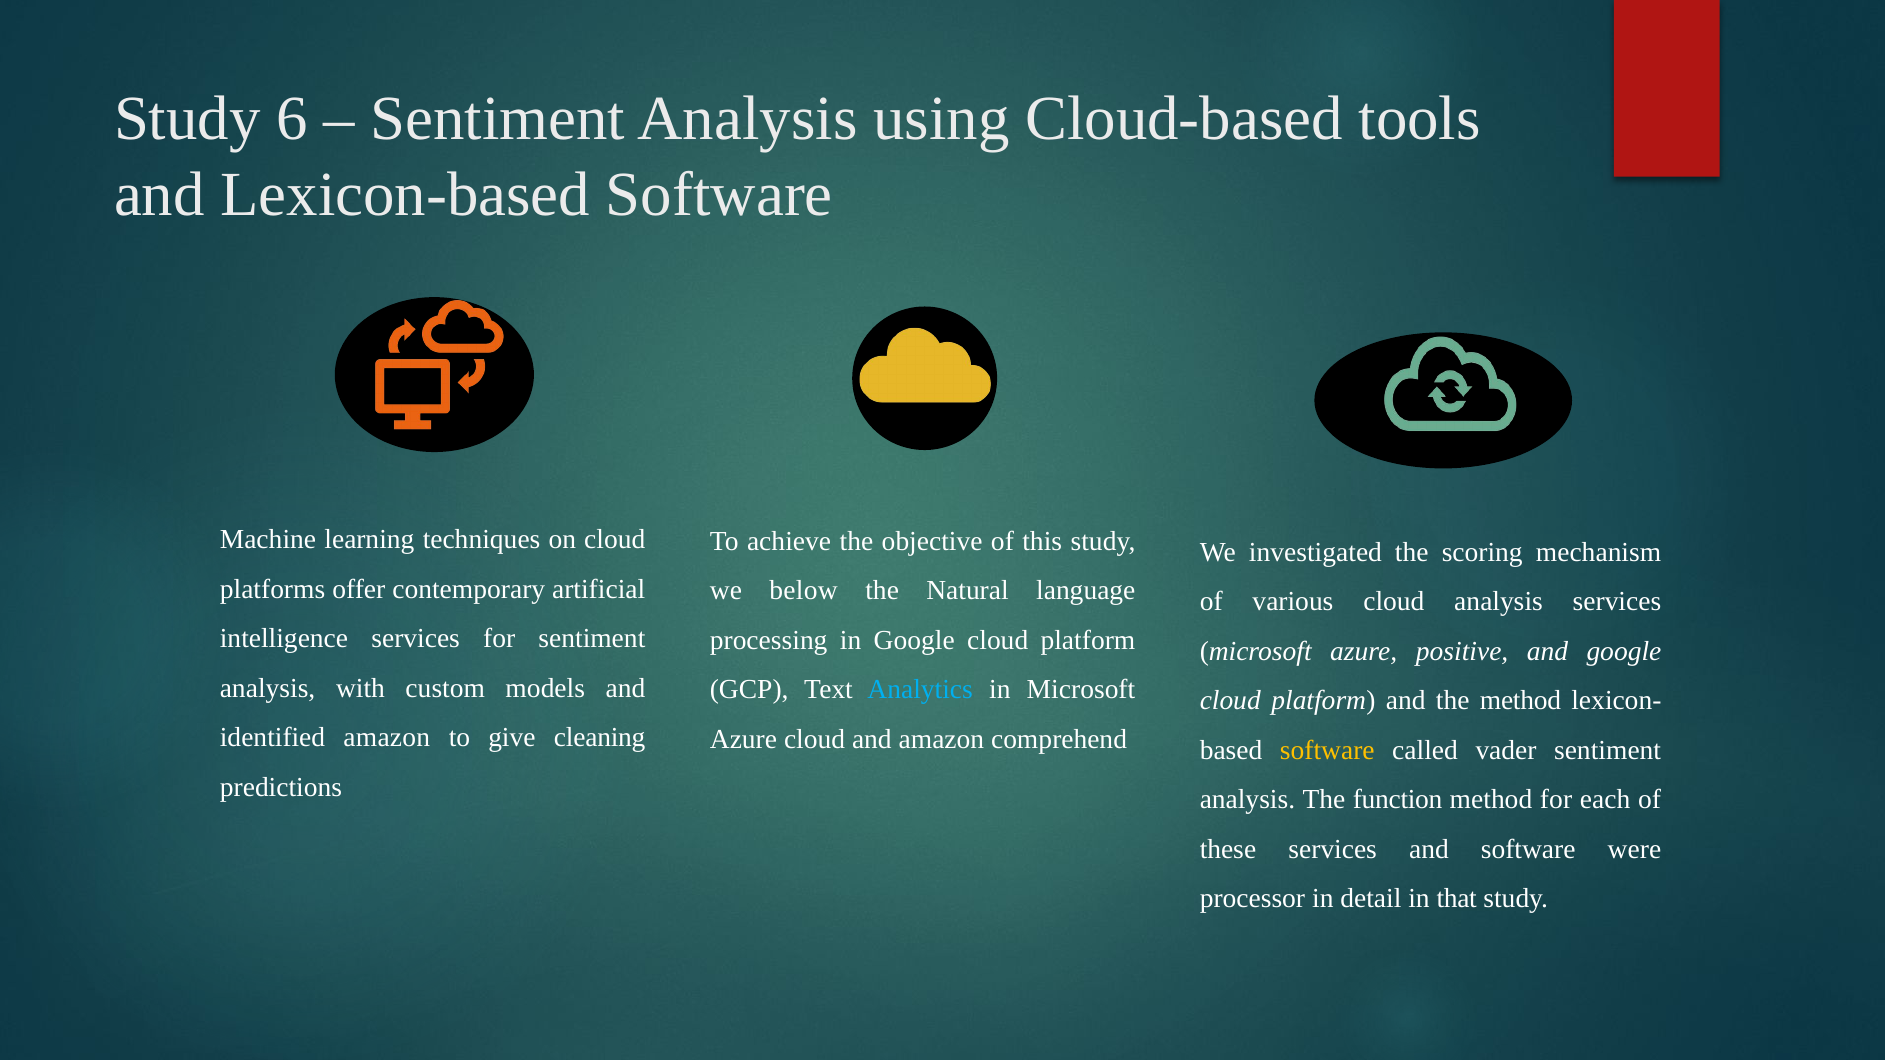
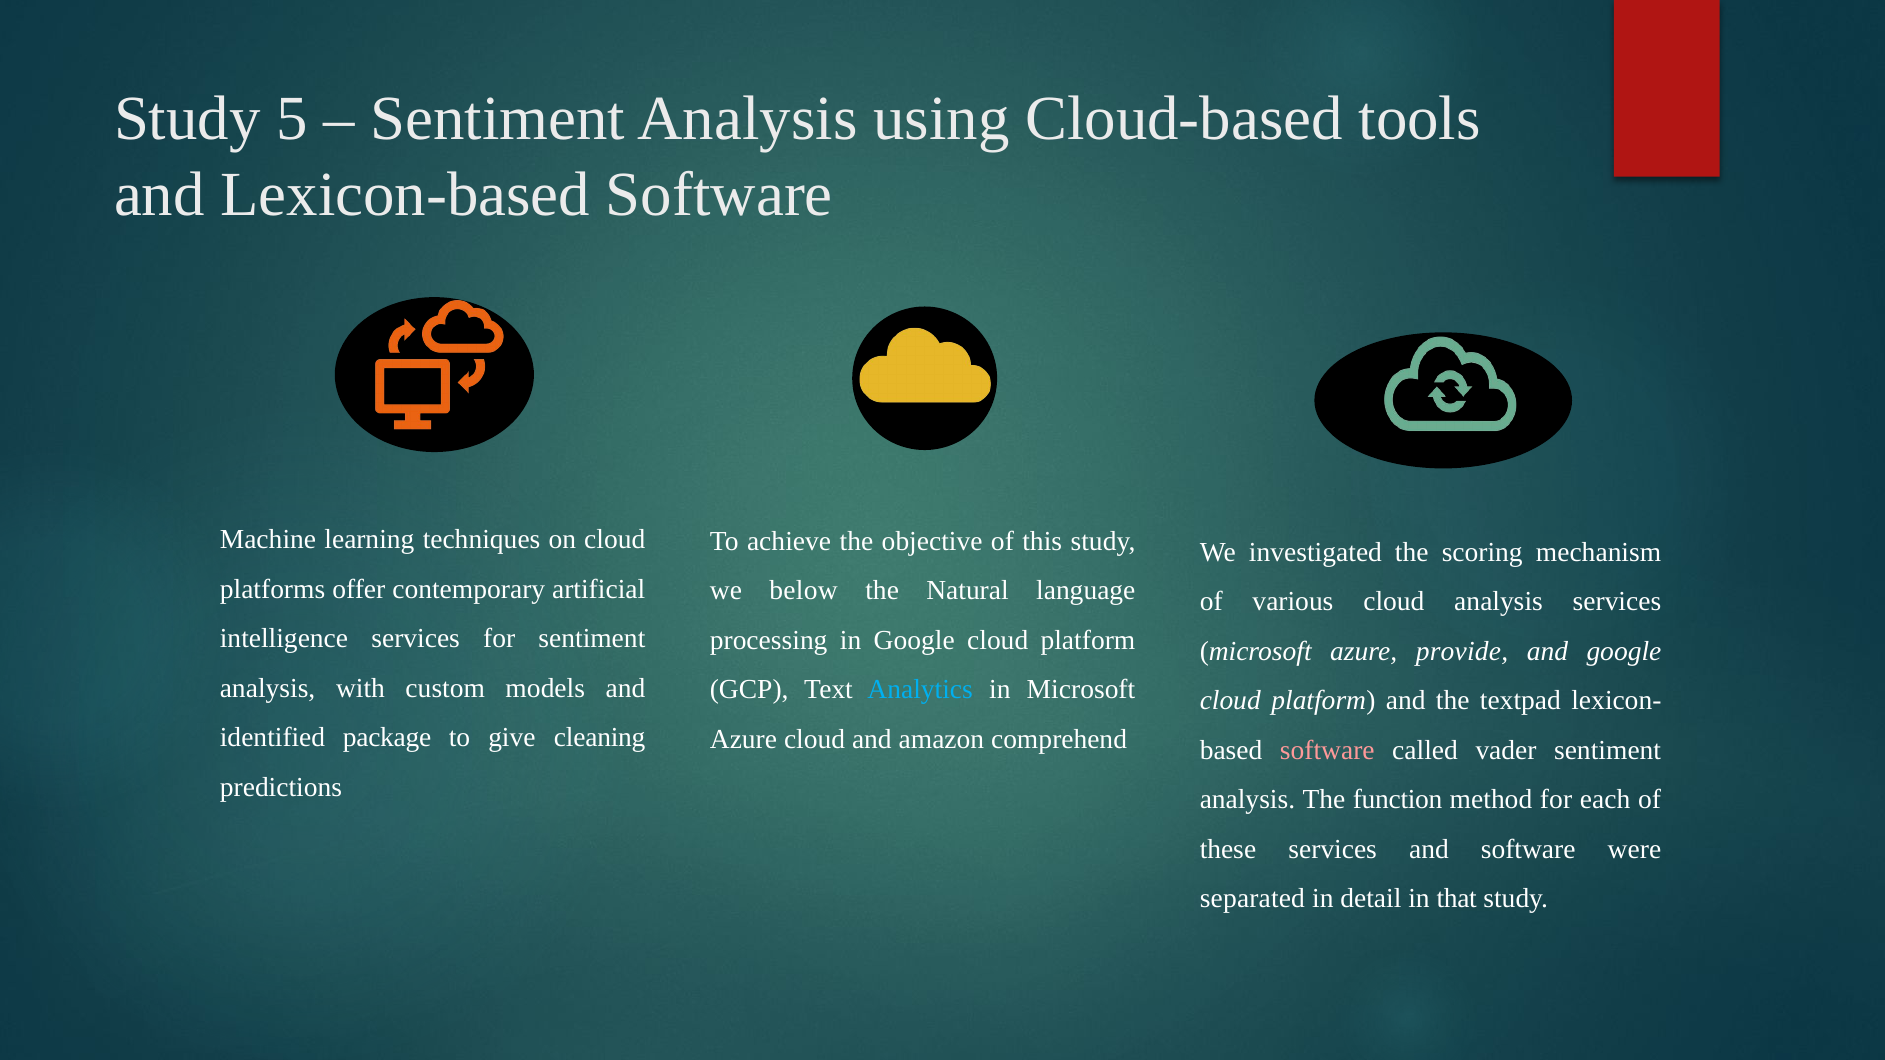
6: 6 -> 5 (292, 119)
positive: positive -> provide (1462, 651)
the method: method -> textpad (1520, 701)
identified amazon: amazon -> package (387, 738)
software colour: yellow -> pink (1327, 750)
processor: processor -> separated (1252, 899)
